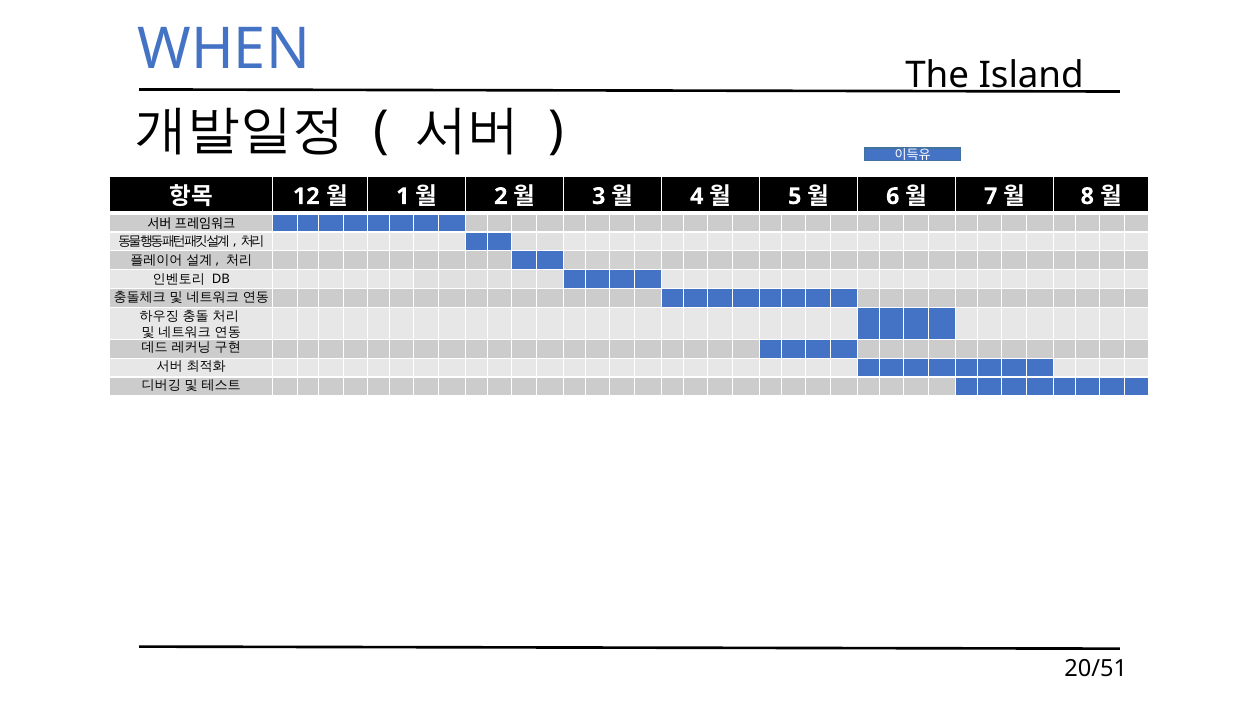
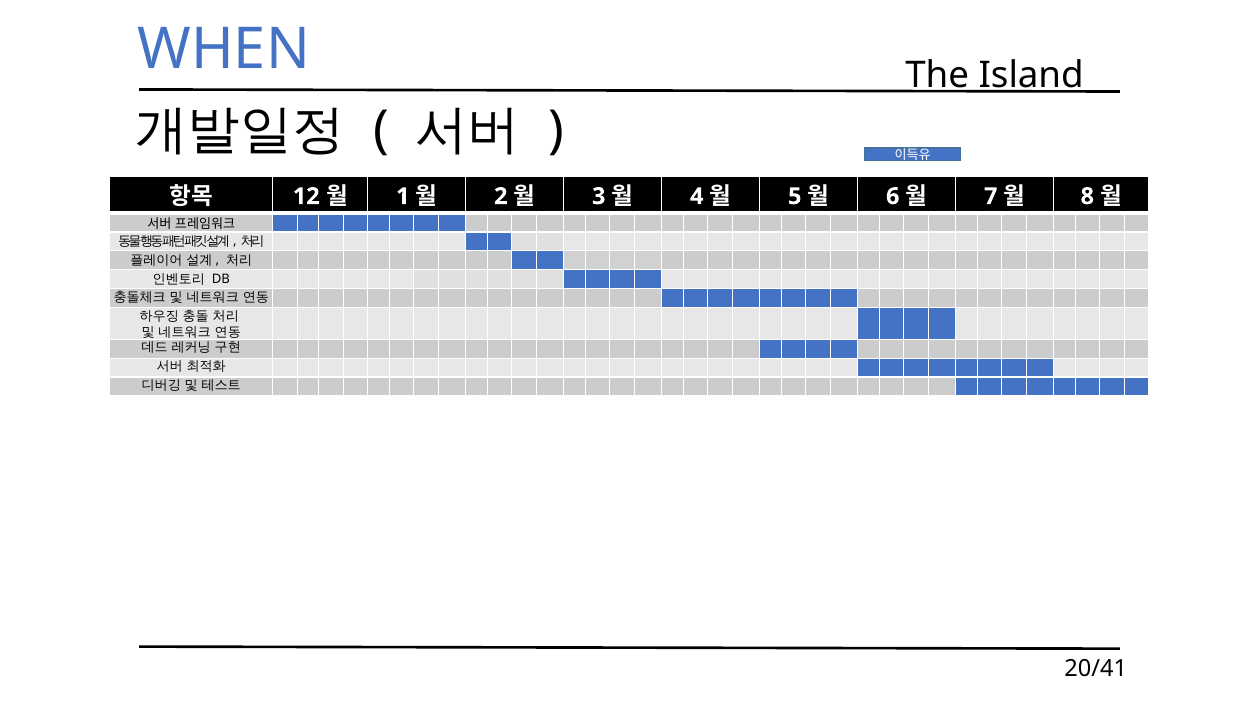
20/51: 20/51 -> 20/41 (1096, 669)
